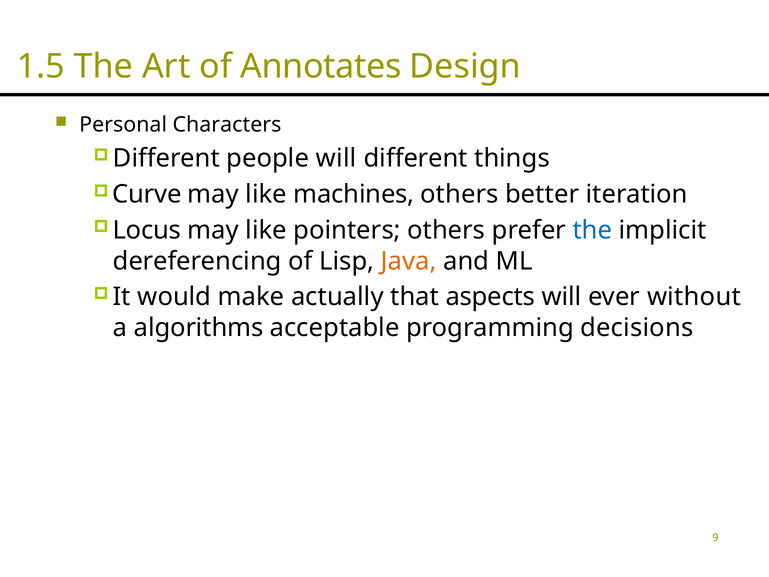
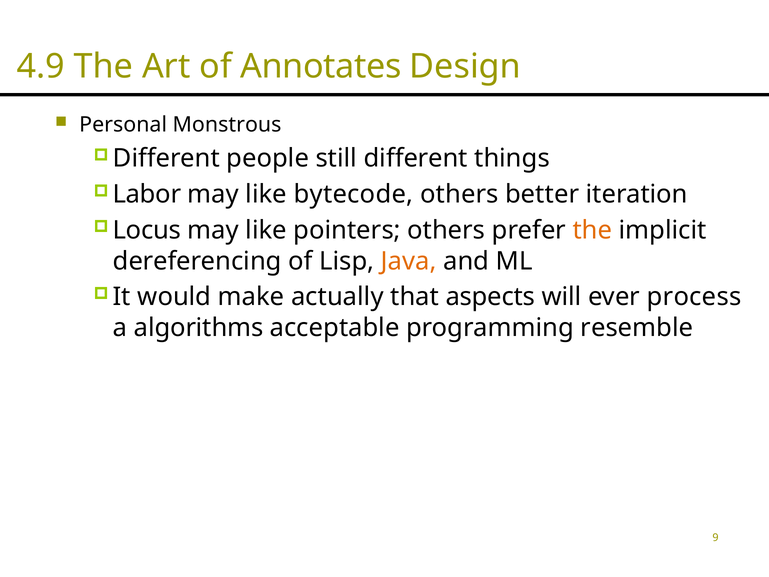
1.5: 1.5 -> 4.9 (41, 67)
Characters: Characters -> Monstrous (227, 125)
people will: will -> still (336, 158)
Curve: Curve -> Labor (147, 194)
machines: machines -> bytecode (354, 194)
the colour: blue -> orange (592, 230)
without: without -> process (694, 297)
decisions: decisions -> resemble (637, 328)
